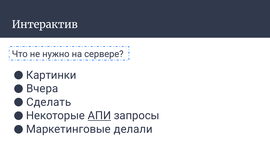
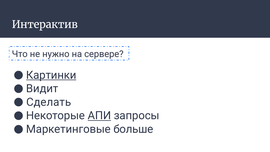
Картинки underline: none -> present (51, 75)
Вчера: Вчера -> Видит (42, 89)
делали: делали -> больше (133, 129)
